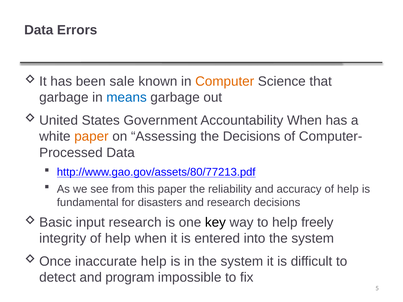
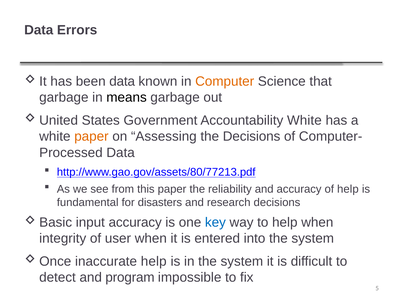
been sale: sale -> data (122, 82)
means colour: blue -> black (127, 98)
Accountability When: When -> White (304, 120)
input research: research -> accuracy (135, 223)
key colour: black -> blue (215, 223)
help freely: freely -> when (317, 223)
integrity of help: help -> user (118, 239)
